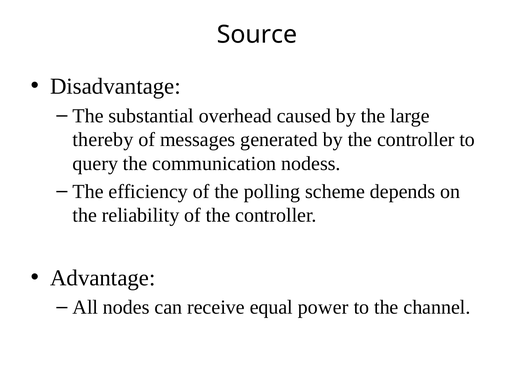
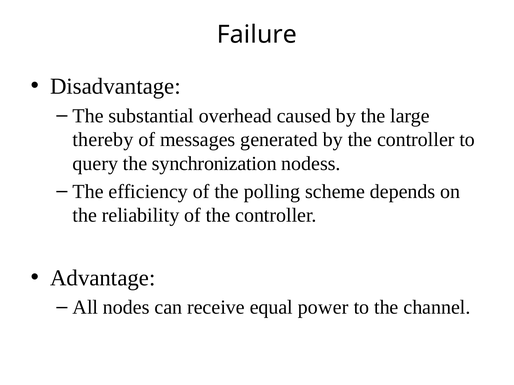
Source: Source -> Failure (257, 35)
communication: communication -> synchronization (214, 164)
